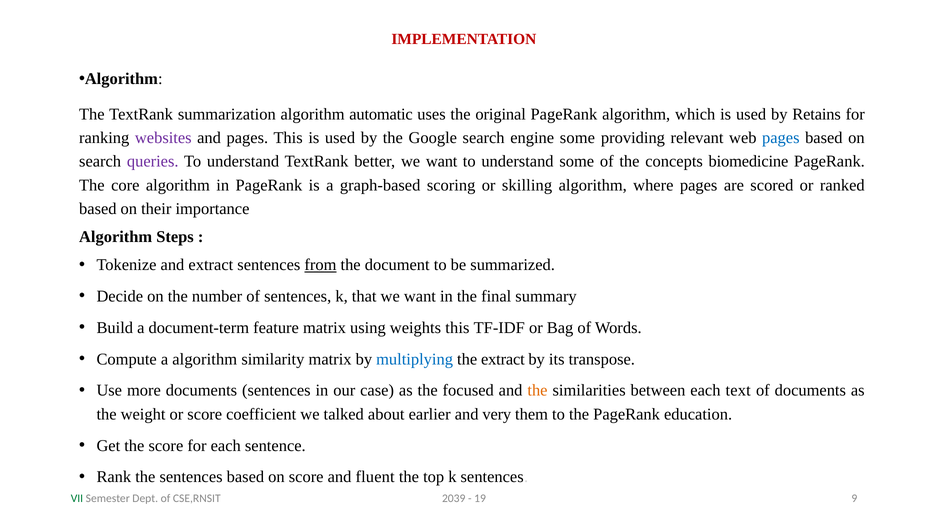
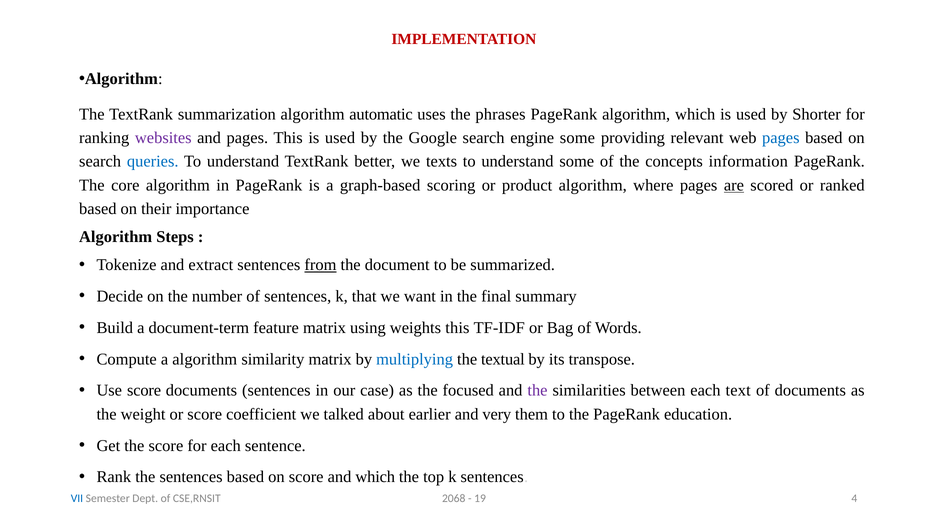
original: original -> phrases (501, 114)
Retains: Retains -> Shorter (817, 114)
queries colour: purple -> blue (153, 162)
better we want: want -> texts (442, 162)
biomedicine: biomedicine -> information (748, 162)
skilling: skilling -> product (527, 185)
are underline: none -> present (734, 185)
the extract: extract -> textual (503, 359)
Use more: more -> score (144, 391)
the colour: orange -> purple (537, 391)
and fluent: fluent -> which (375, 477)
2039: 2039 -> 2068 (454, 498)
9: 9 -> 4 (854, 498)
VII colour: green -> blue (77, 498)
